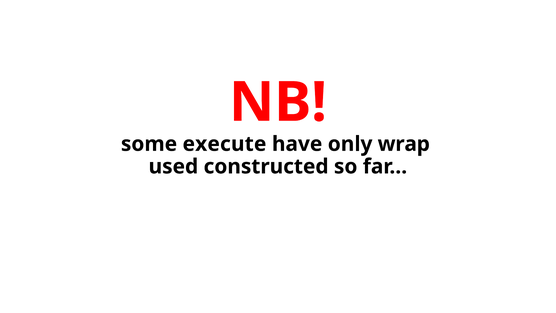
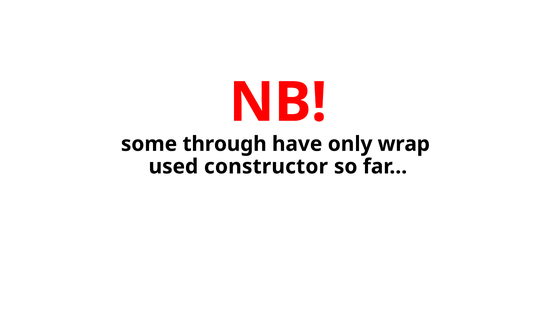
execute: execute -> through (225, 144)
constructed: constructed -> constructor (266, 166)
